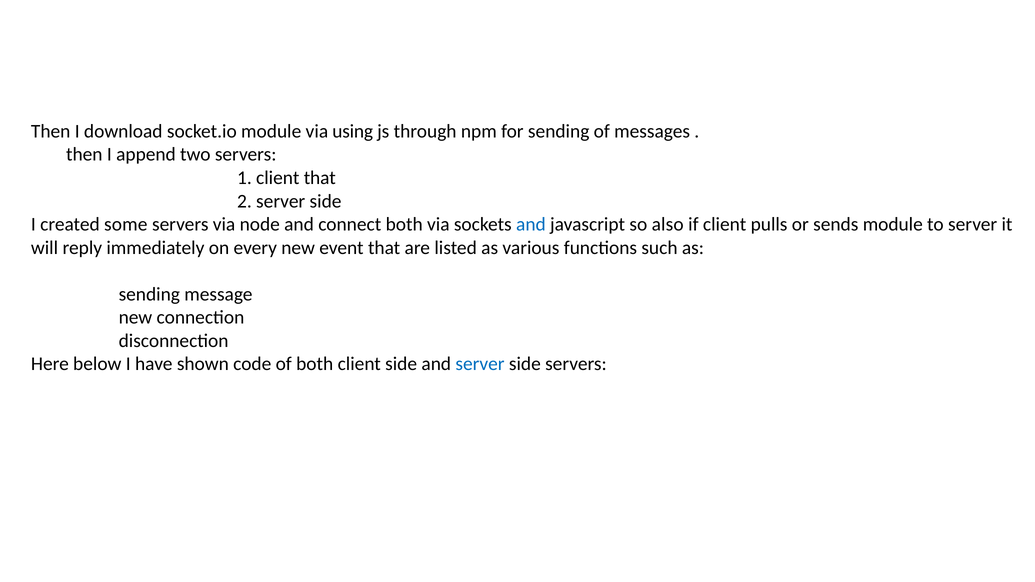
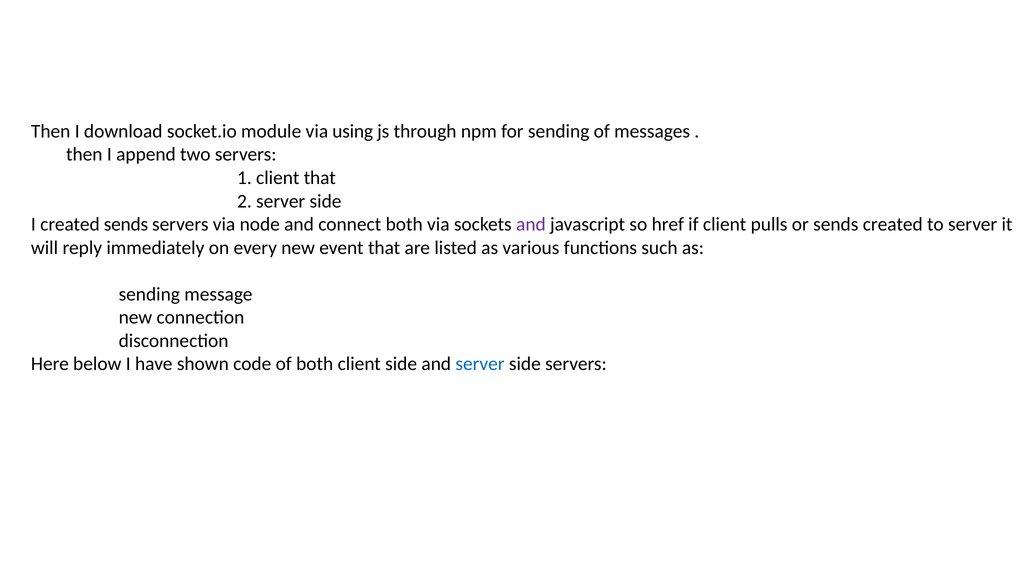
created some: some -> sends (126, 224)
and colour: blue -> purple (531, 224)
also: also -> href (668, 224)
sends module: module -> created (893, 224)
